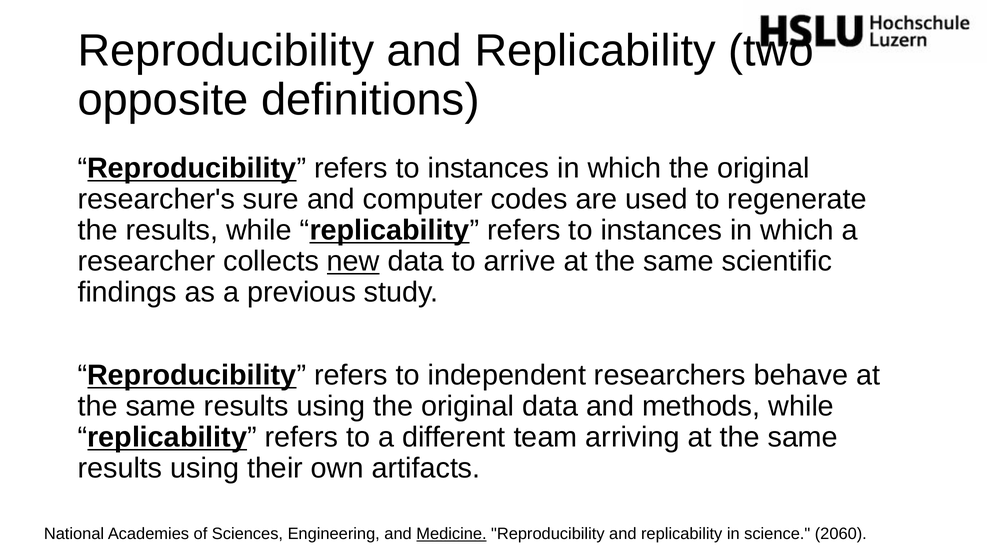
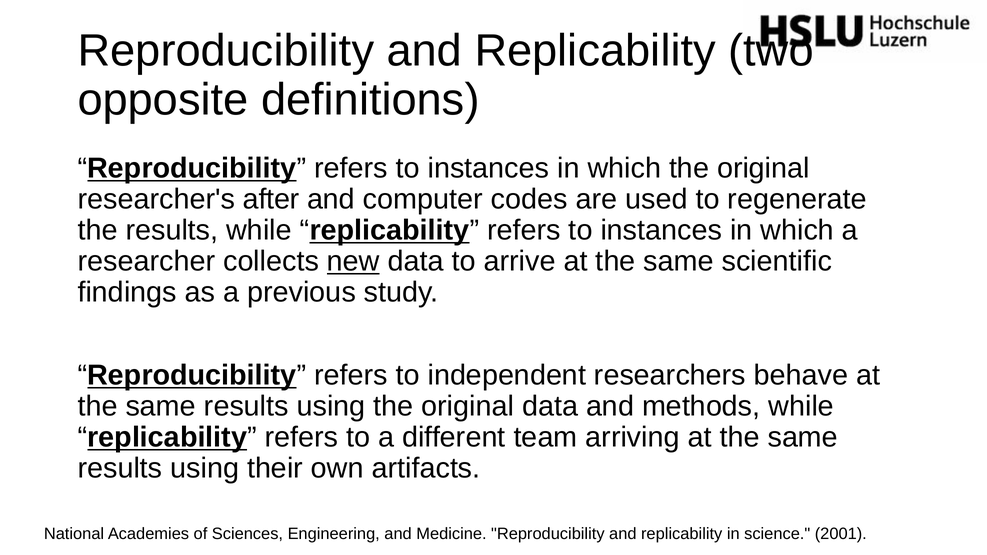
sure: sure -> after (271, 199)
Medicine underline: present -> none (451, 534)
2060: 2060 -> 2001 (841, 534)
